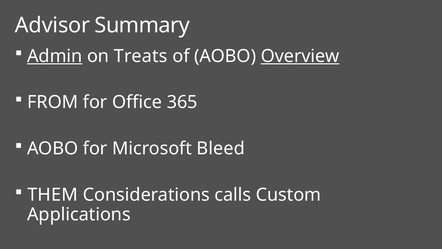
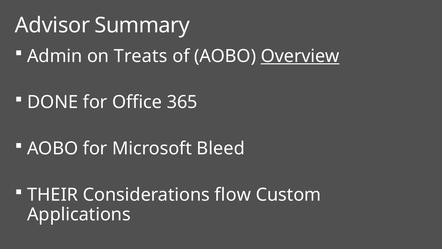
Admin underline: present -> none (55, 56)
FROM: FROM -> DONE (53, 102)
THEM: THEM -> THEIR (53, 195)
calls: calls -> flow (233, 195)
